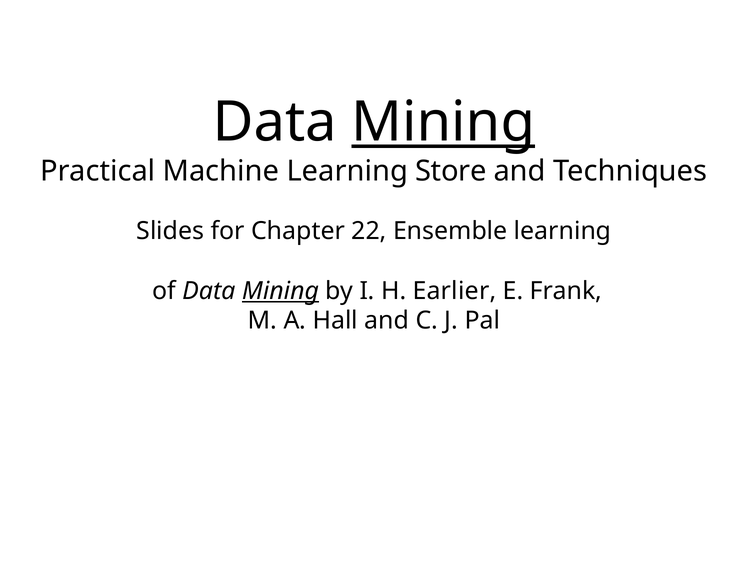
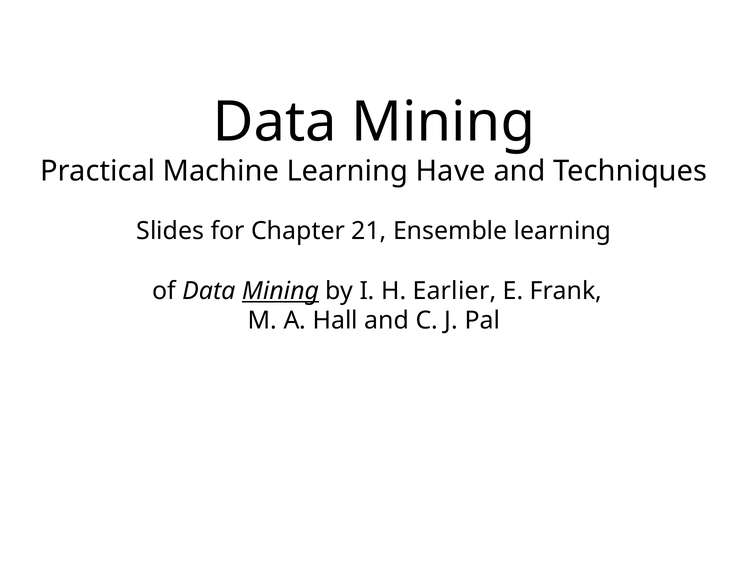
Mining underline: present -> none (443, 122)
Store: Store -> Have (451, 171)
22: 22 -> 21 (369, 231)
